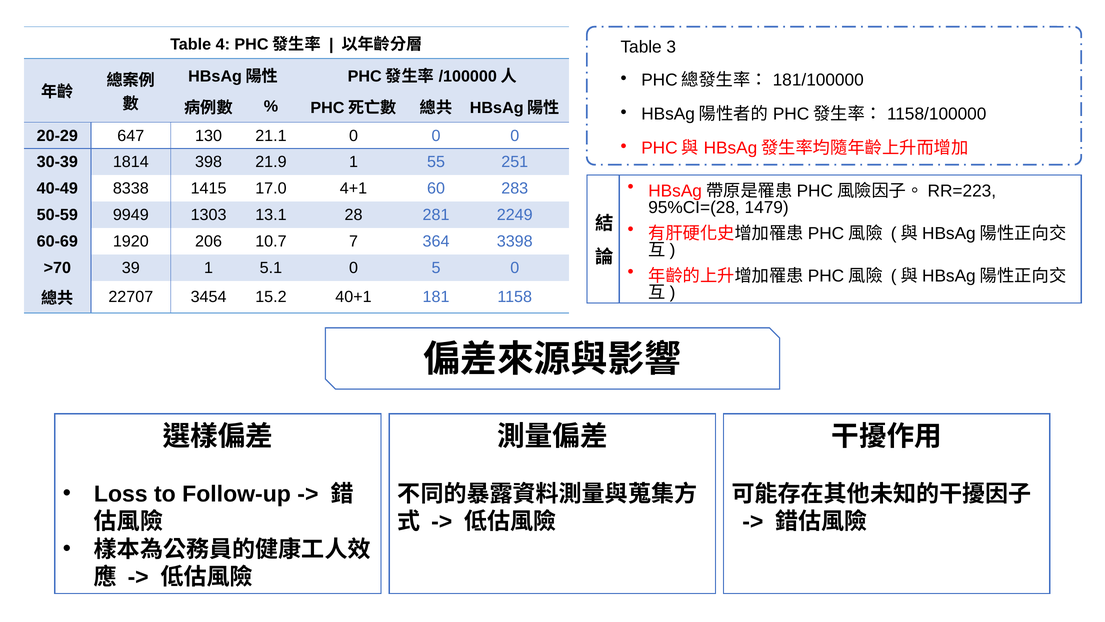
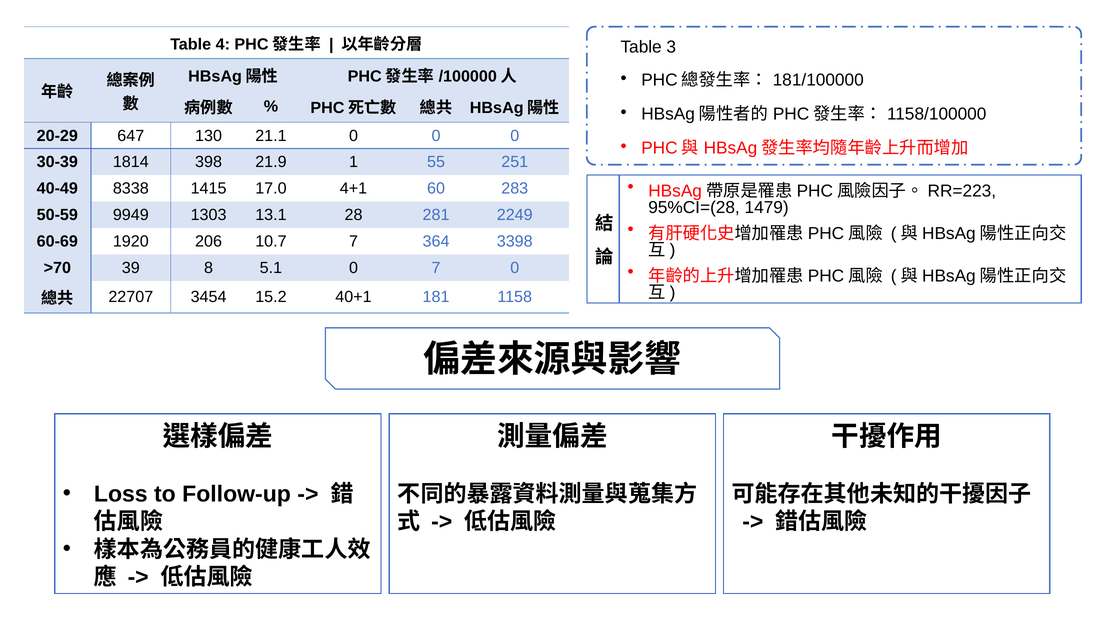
39 1: 1 -> 8 (209, 268)
0 5: 5 -> 7 (436, 268)
